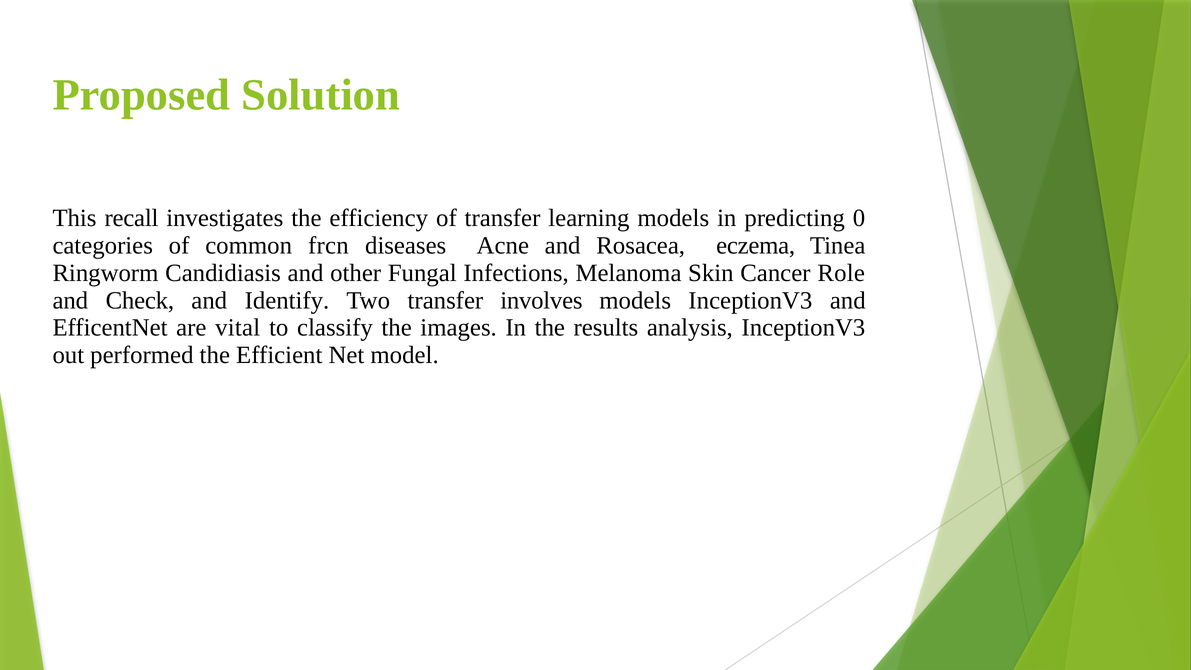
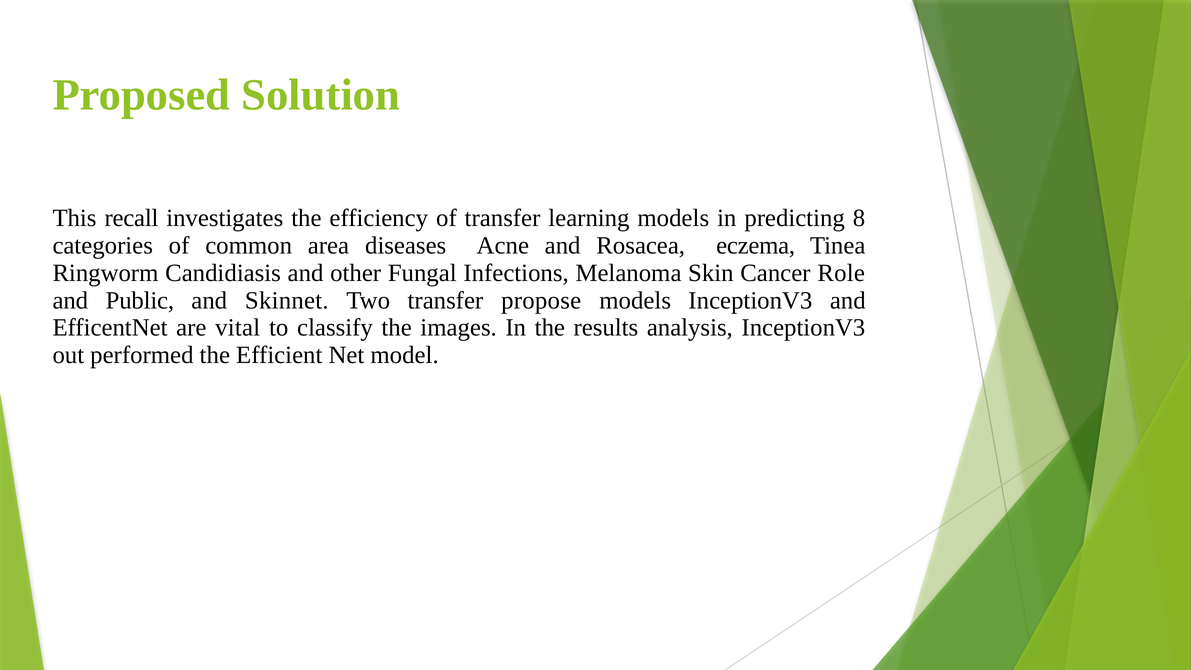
0: 0 -> 8 (859, 218)
frcn: frcn -> area (328, 246)
Check: Check -> Public (140, 300)
Identify: Identify -> Skinnet (287, 300)
involves: involves -> propose (541, 300)
